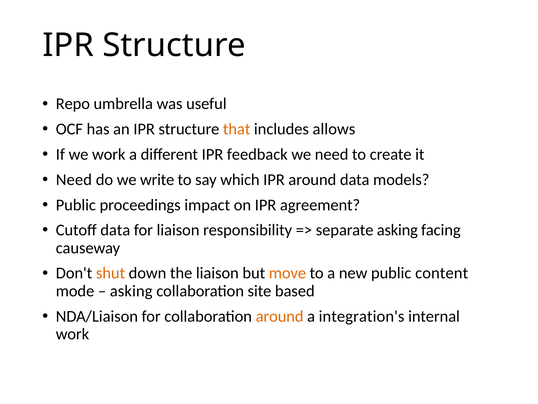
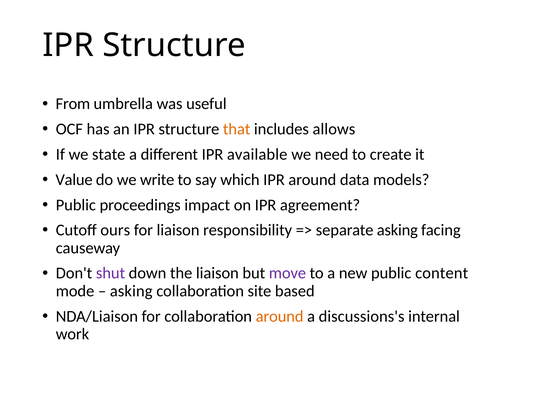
Repo: Repo -> From (73, 104)
we work: work -> state (109, 154)
feedback: feedback -> available (257, 154)
Need: Need -> Value (74, 179)
Cutoff data: data -> ours (115, 230)
shut colour: orange -> purple (111, 273)
move colour: orange -> purple (287, 273)
integration's: integration's -> discussions's (362, 316)
